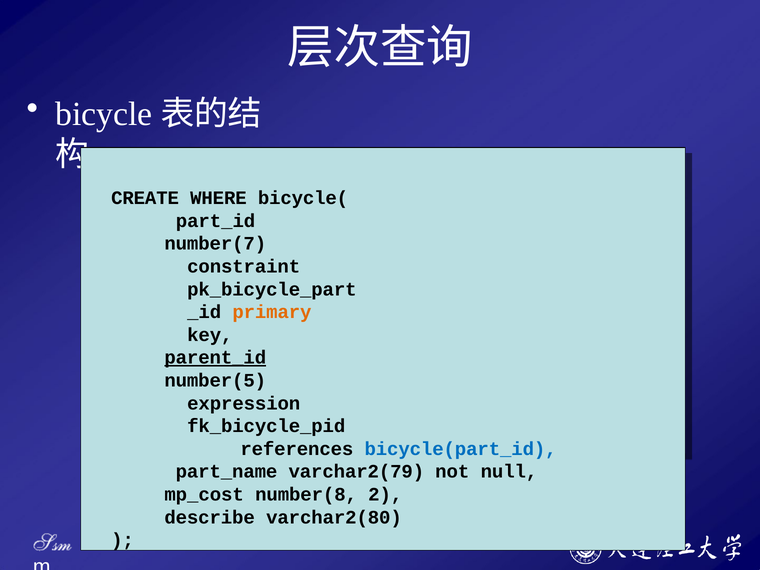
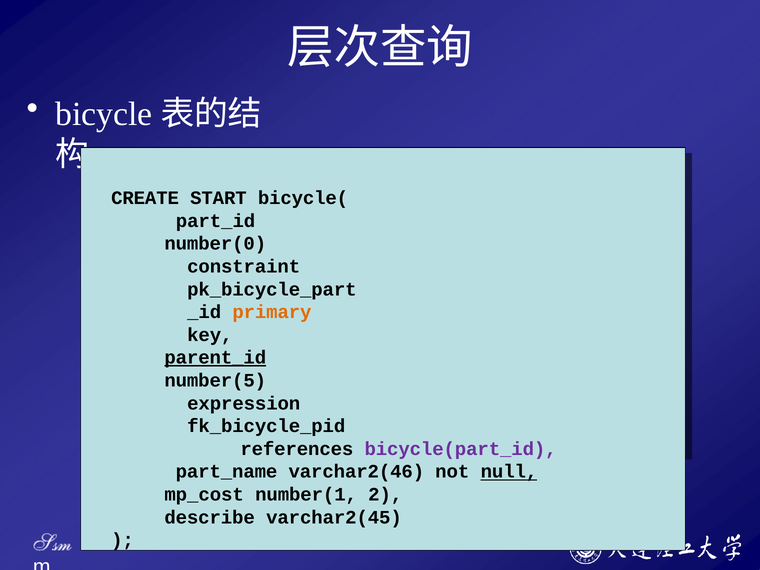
WHERE: WHERE -> START (218, 198)
number(7: number(7 -> number(0 (215, 244)
bicycle(part_id colour: blue -> purple (461, 449)
varchar2(79: varchar2(79 -> varchar2(46 (356, 472)
null underline: none -> present (509, 472)
number(8: number(8 -> number(1 (306, 494)
varchar2(80: varchar2(80 -> varchar2(45 (334, 517)
